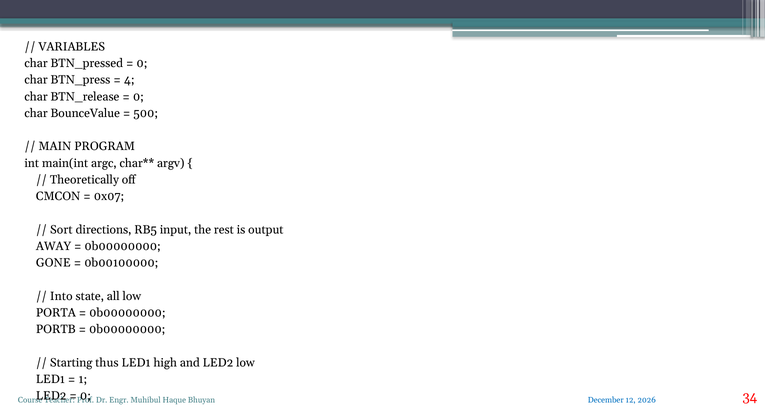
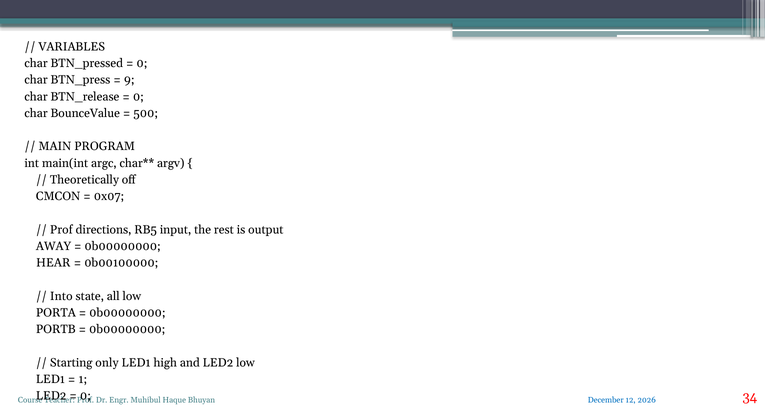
4: 4 -> 9 (129, 80)
Sort: Sort -> Prof (61, 229)
GONE: GONE -> HEAR (53, 262)
thus: thus -> only (107, 362)
